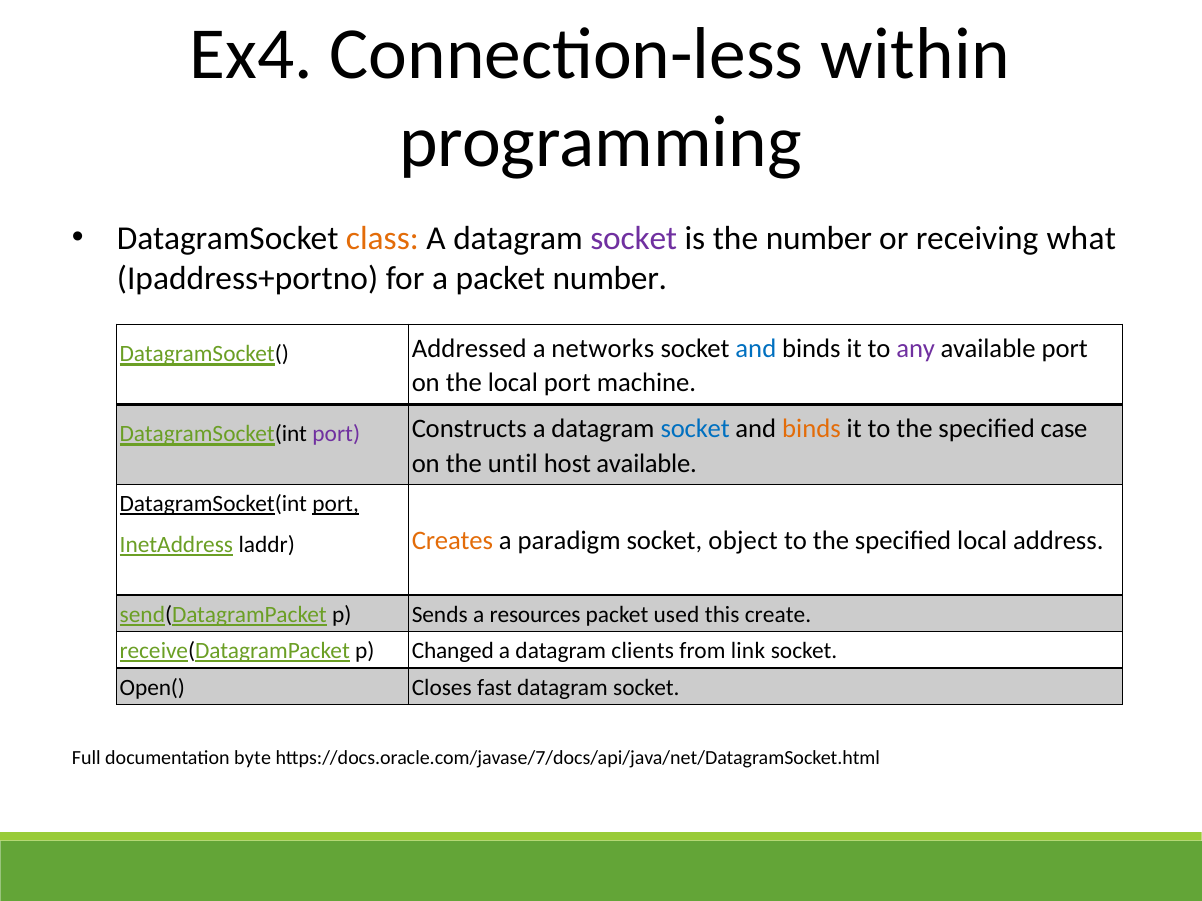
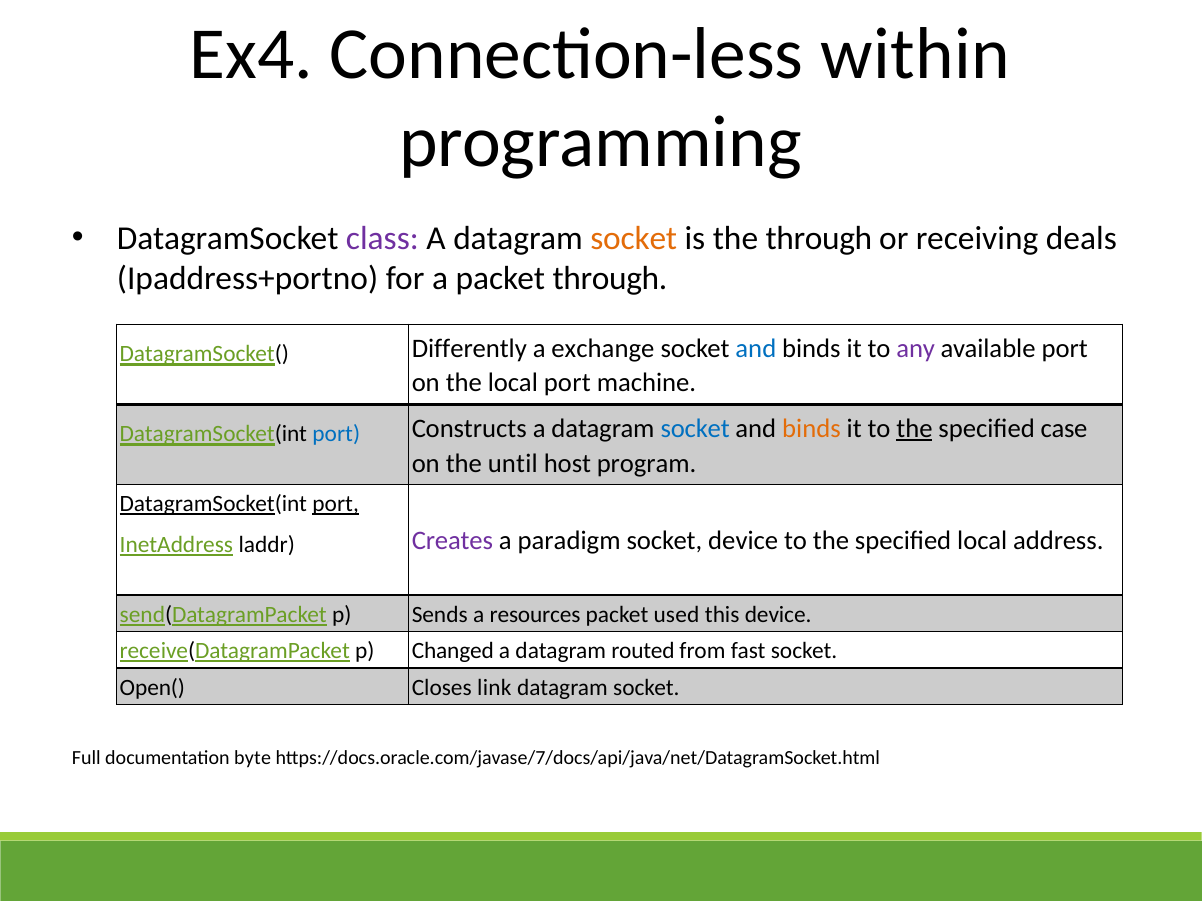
class colour: orange -> purple (382, 239)
socket colour: purple -> orange (634, 239)
the number: number -> through (819, 239)
what: what -> deals (1081, 239)
packet number: number -> through (610, 279)
Addressed: Addressed -> Differently (469, 348)
networks: networks -> exchange (603, 348)
port colour: purple -> blue (336, 435)
the underline: none -> present (914, 429)
host available: available -> program (647, 464)
Creates colour: orange -> purple (452, 541)
socket object: object -> device (743, 541)
this create: create -> device (778, 615)
clients: clients -> routed (643, 651)
link: link -> fast (748, 651)
fast: fast -> link (494, 688)
